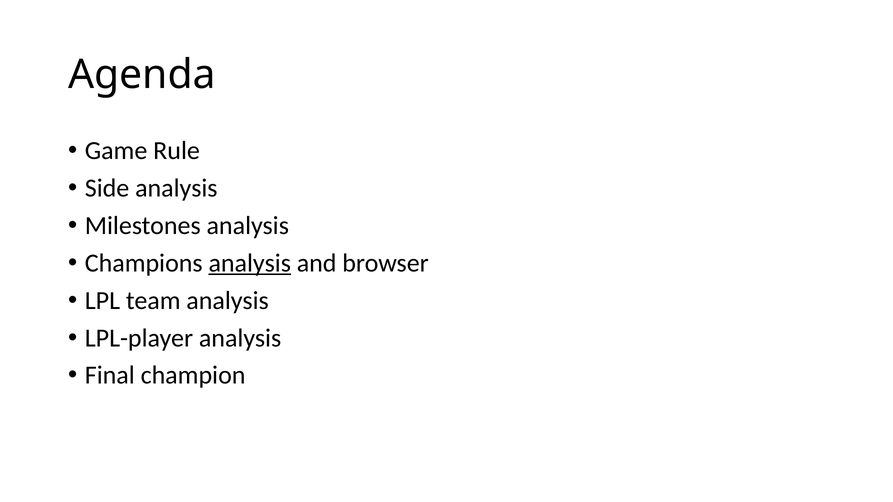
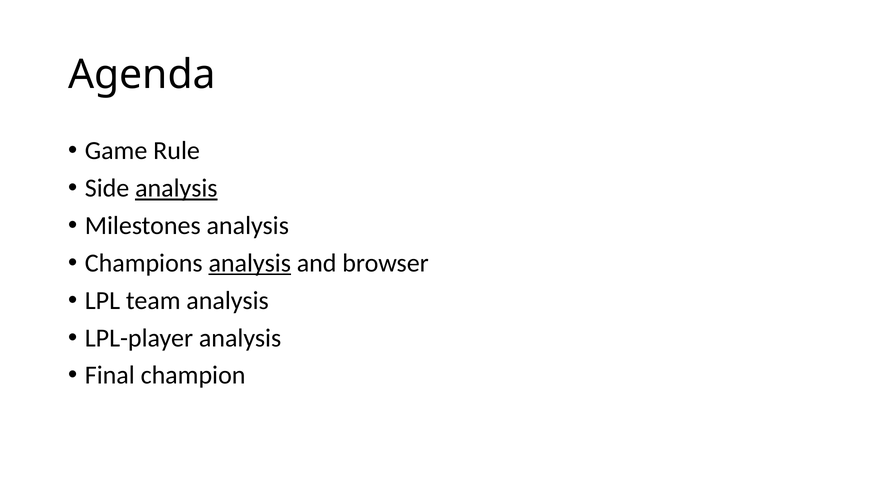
analysis underline: none -> present (176, 188)
